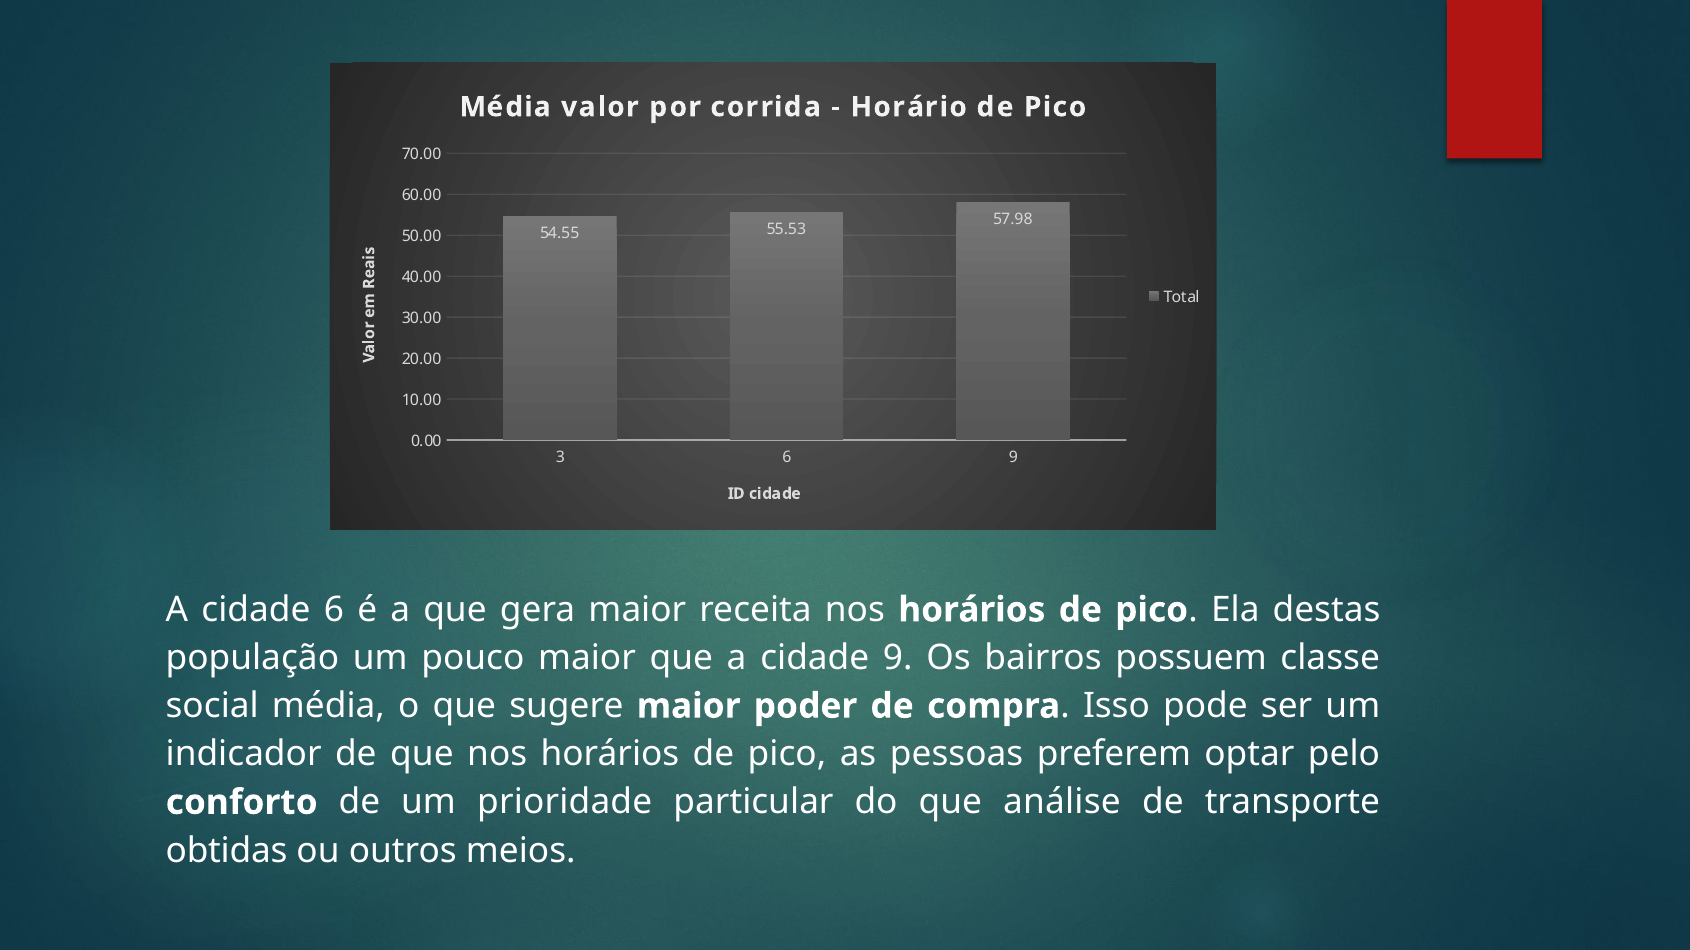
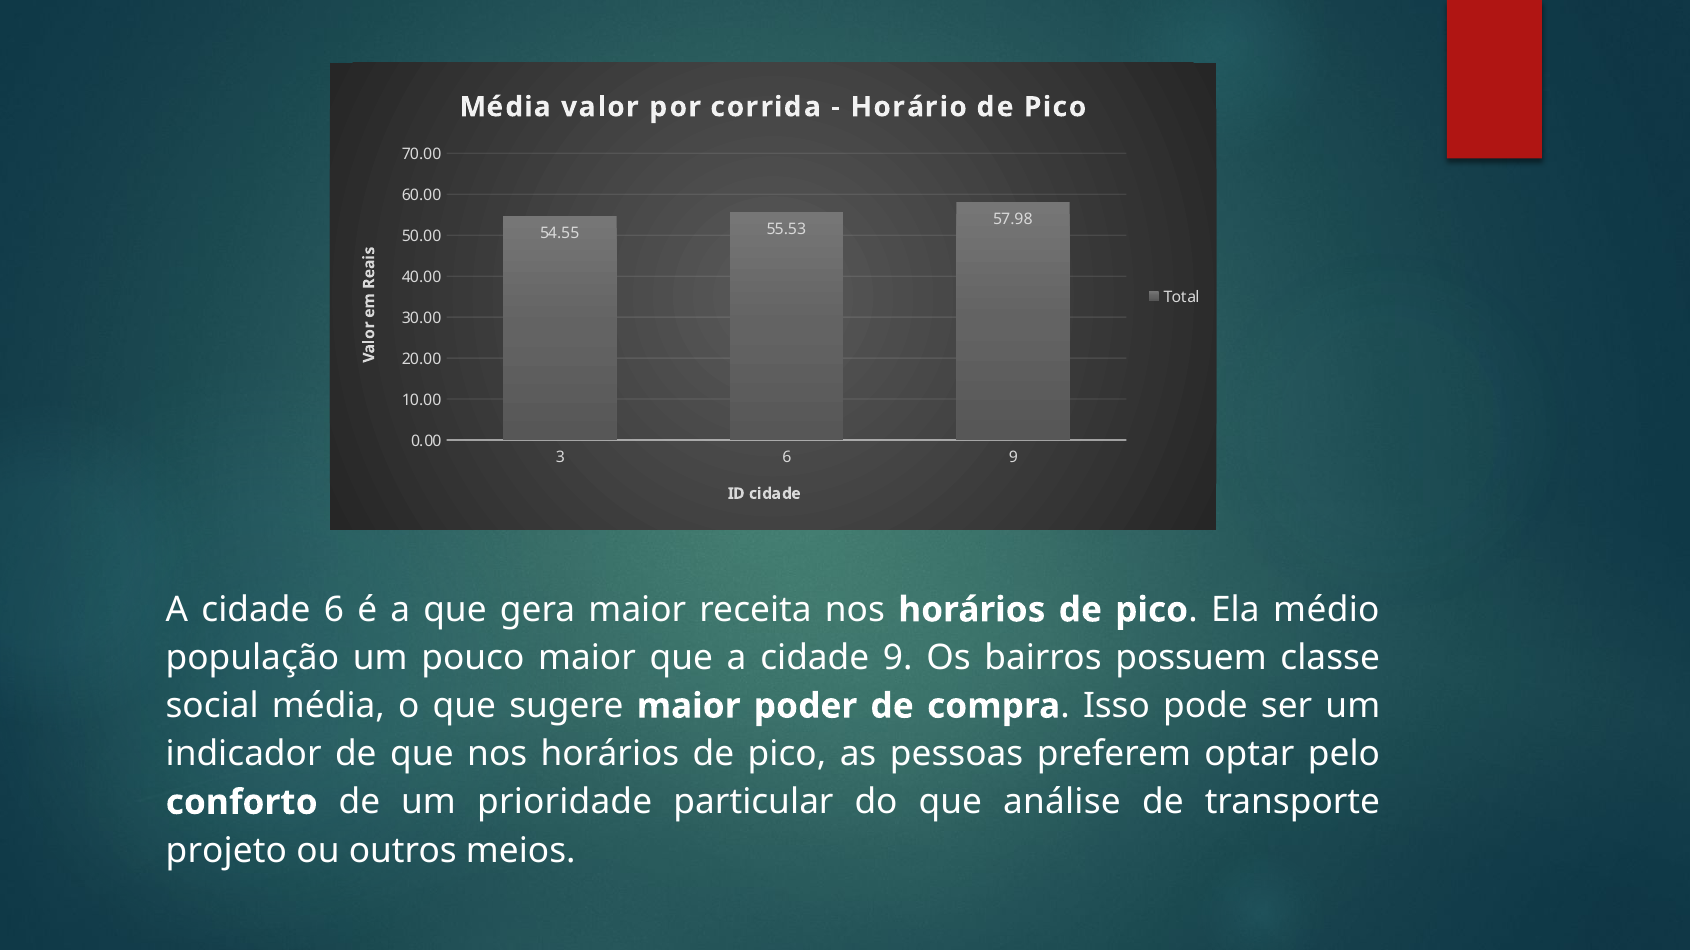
destas: destas -> médio (1326, 610)
obtidas: obtidas -> projeto (226, 851)
